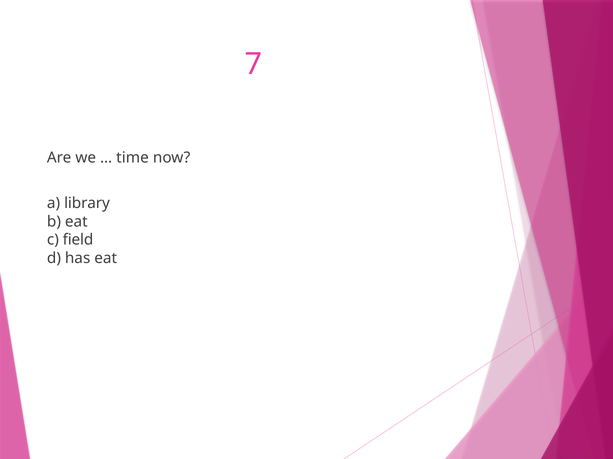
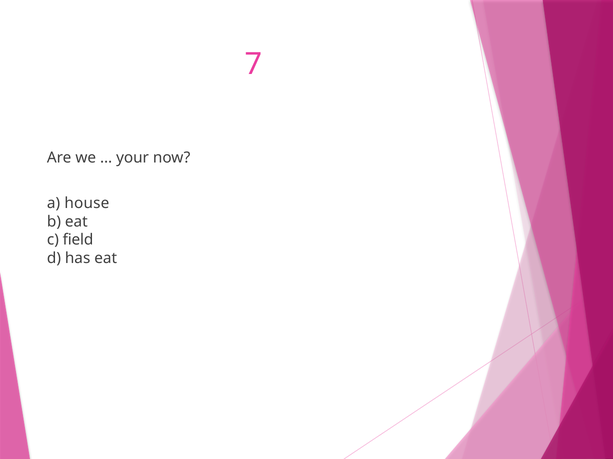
time: time -> your (133, 158)
library: library -> house (87, 203)
